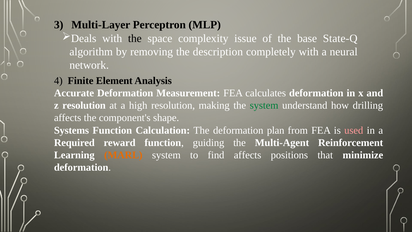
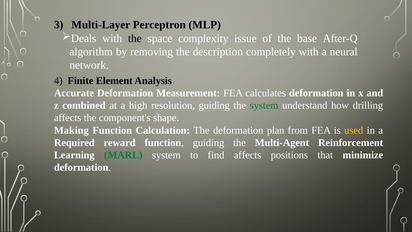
State-Q: State-Q -> After-Q (340, 38)
z resolution: resolution -> combined (84, 105)
resolution making: making -> guiding (214, 105)
Systems: Systems -> Making (71, 130)
used colour: pink -> yellow (354, 130)
MARL colour: orange -> green (123, 155)
